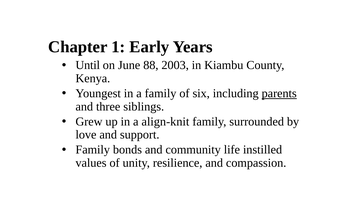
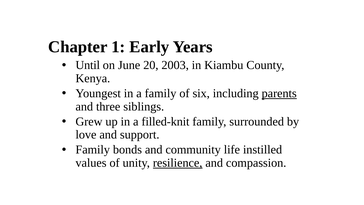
88: 88 -> 20 (151, 65)
align-knit: align-knit -> filled-knit (165, 121)
resilience underline: none -> present (178, 163)
